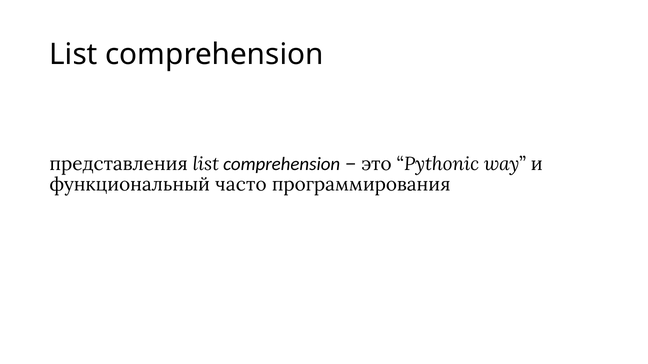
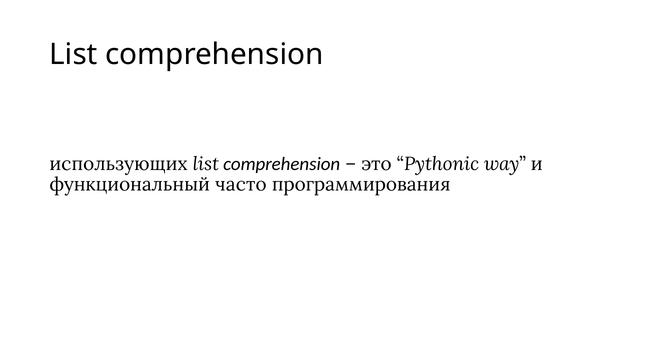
представления: представления -> использующих (119, 164)
